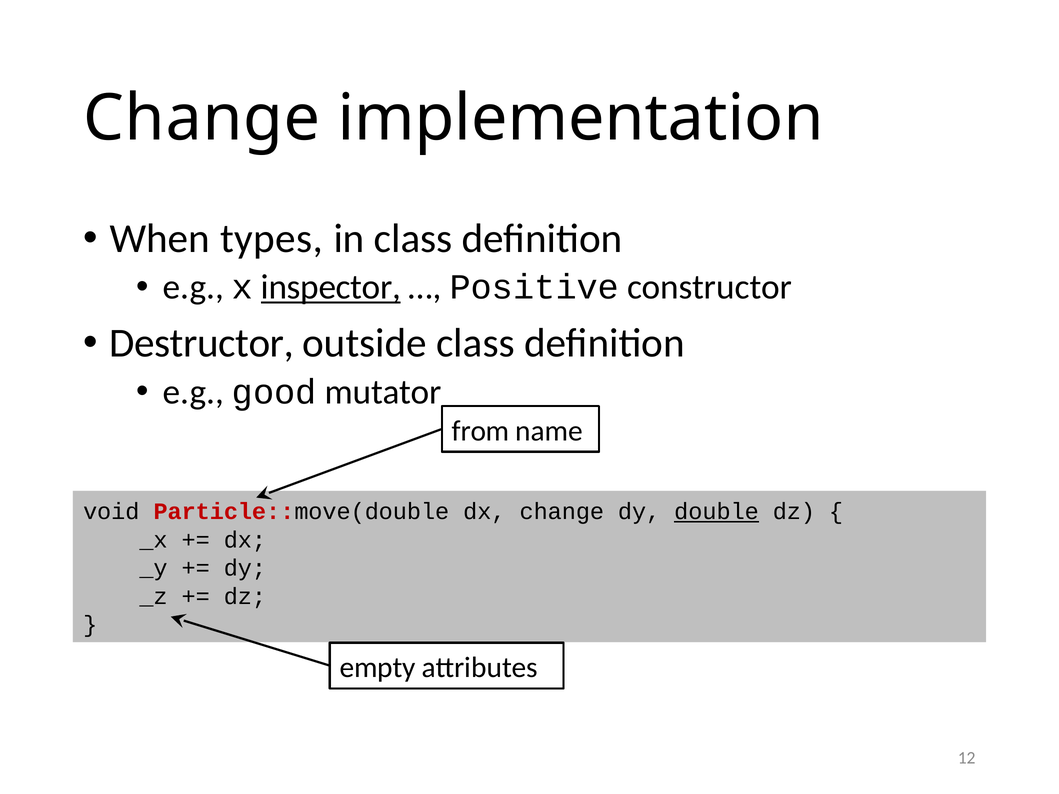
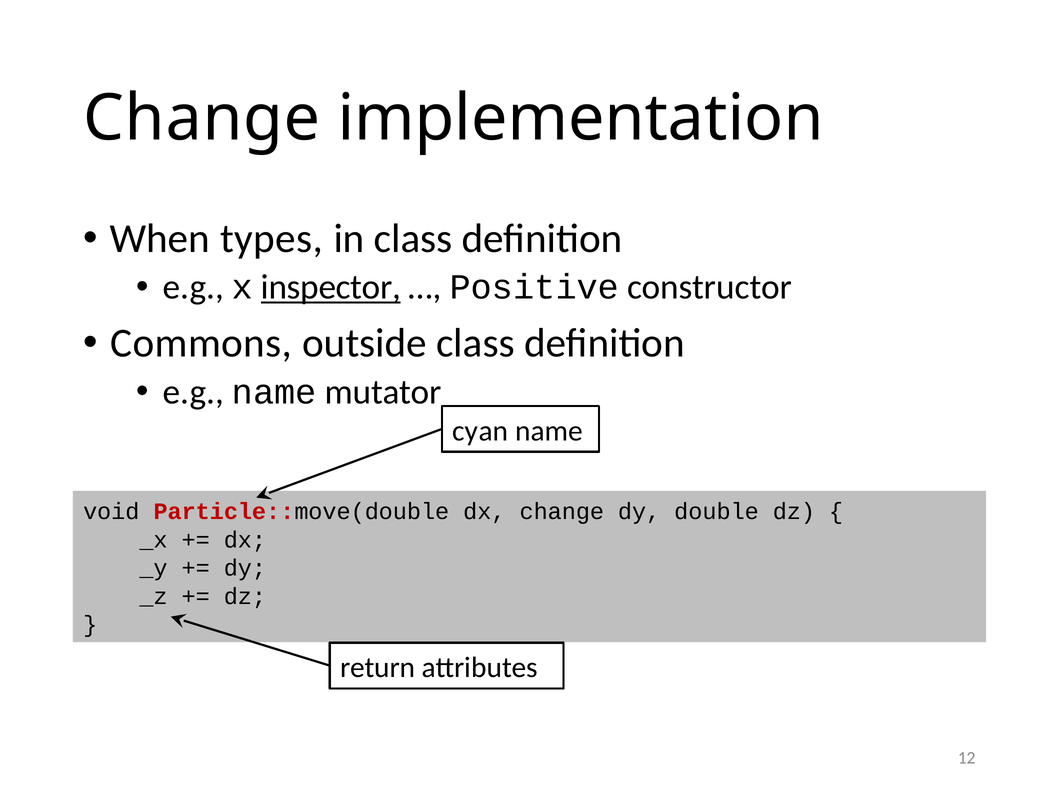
Destructor: Destructor -> Commons (201, 343)
e.g good: good -> name (274, 392)
from: from -> cyan (480, 431)
double underline: present -> none (717, 512)
empty: empty -> return (378, 668)
